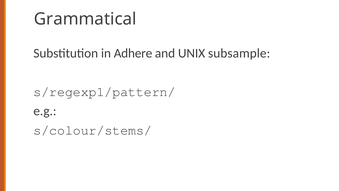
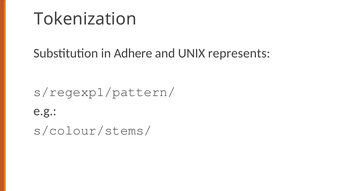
Grammatical: Grammatical -> Tokenization (85, 19)
subsample: subsample -> represents (239, 53)
